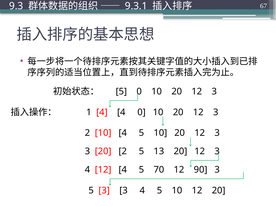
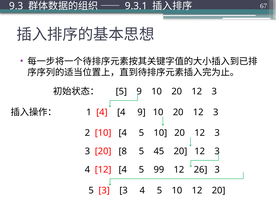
5 0: 0 -> 9 (139, 91)
4 0: 0 -> 9 (142, 112)
20 2: 2 -> 8 (123, 151)
13: 13 -> 45 (159, 151)
70: 70 -> 99 (159, 170)
90: 90 -> 26 (201, 170)
